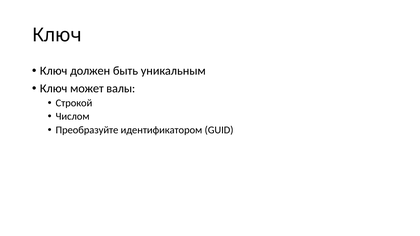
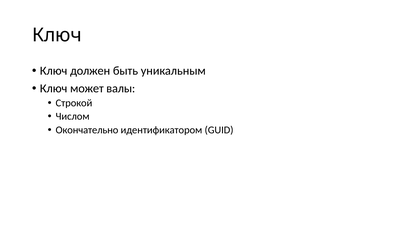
Преобразуйте: Преобразуйте -> Окончательно (87, 130)
